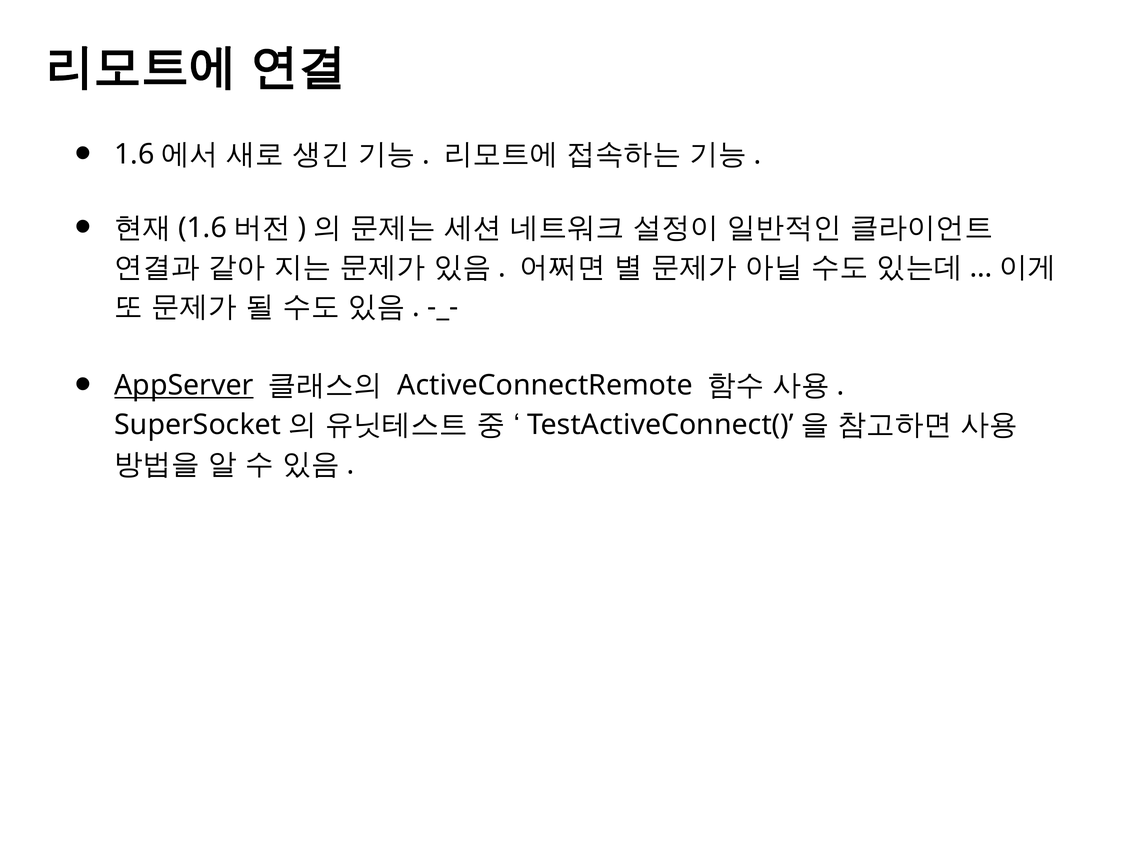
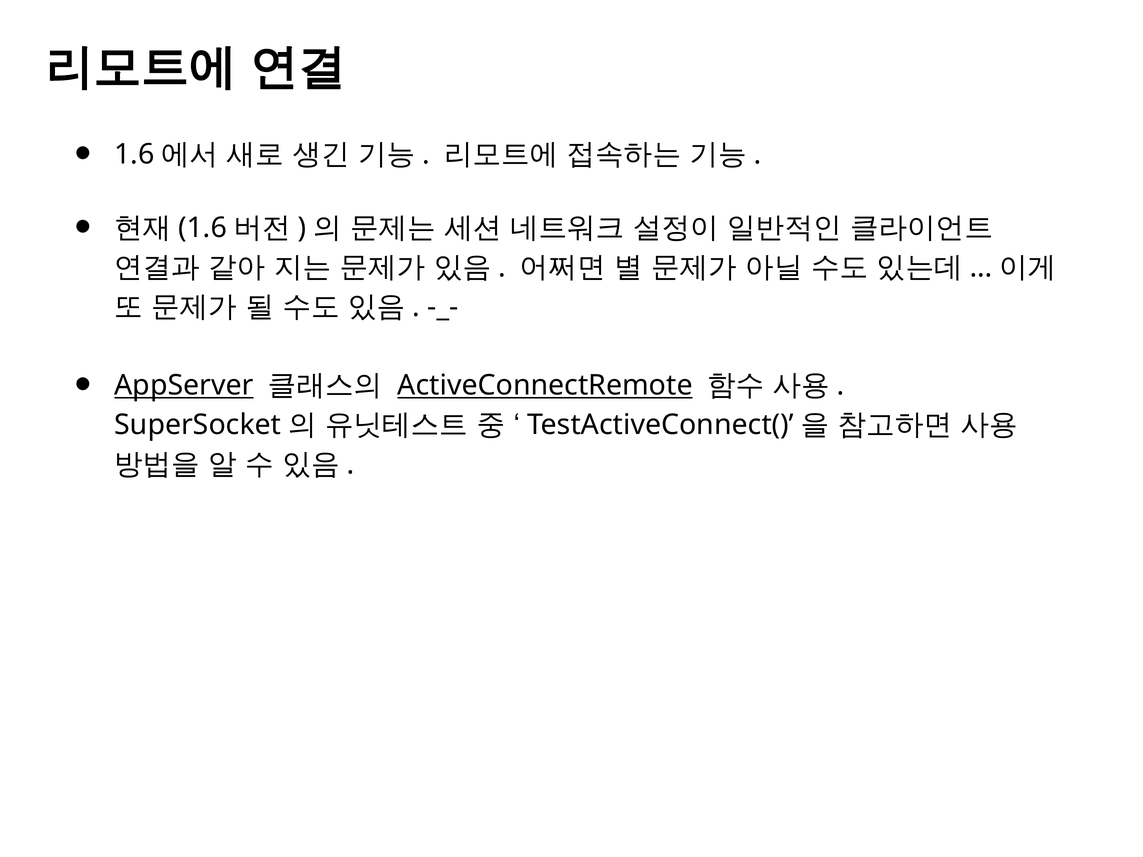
ActiveConnectRemote underline: none -> present (545, 386)
